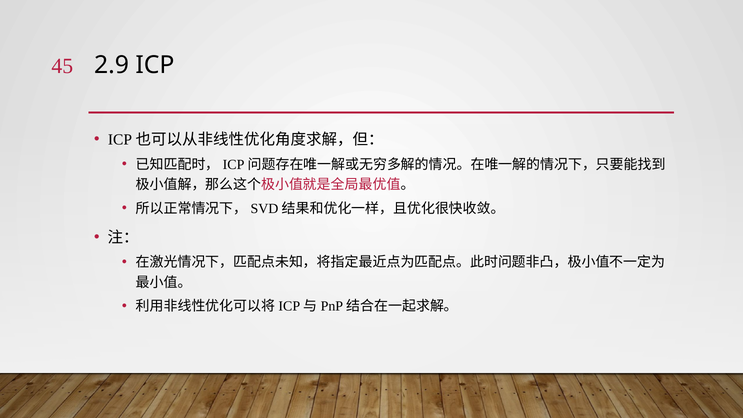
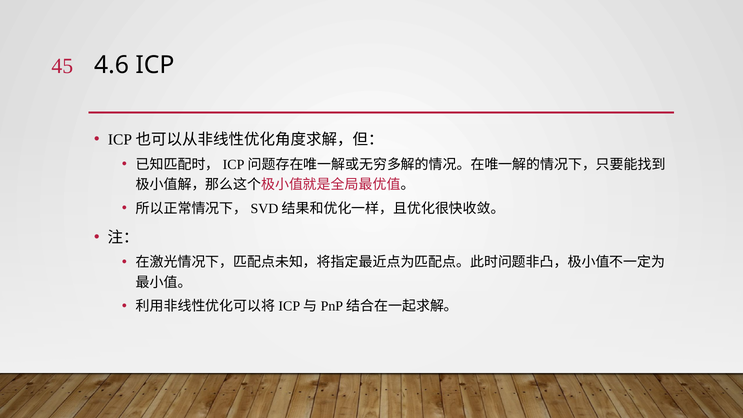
2.9: 2.9 -> 4.6 (112, 65)
